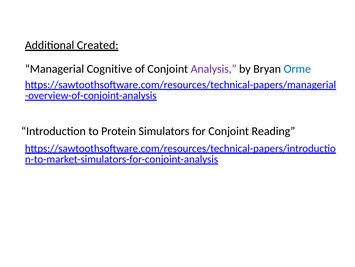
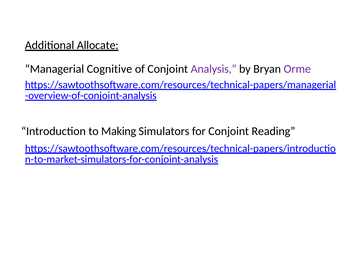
Created: Created -> Allocate (98, 45)
Orme colour: blue -> purple (297, 69)
Protein: Protein -> Making (119, 131)
